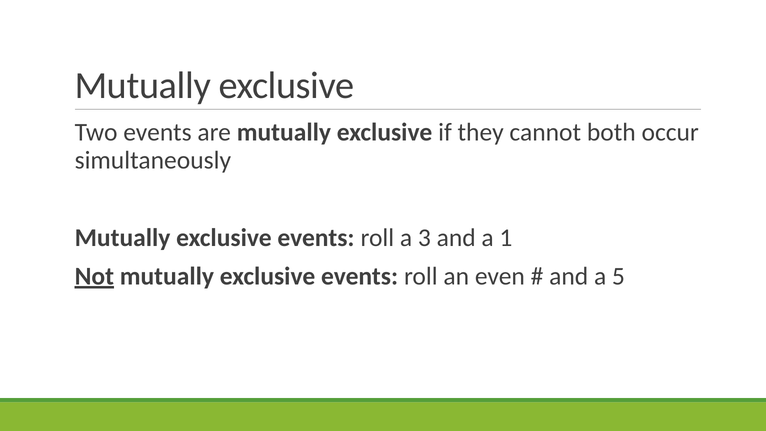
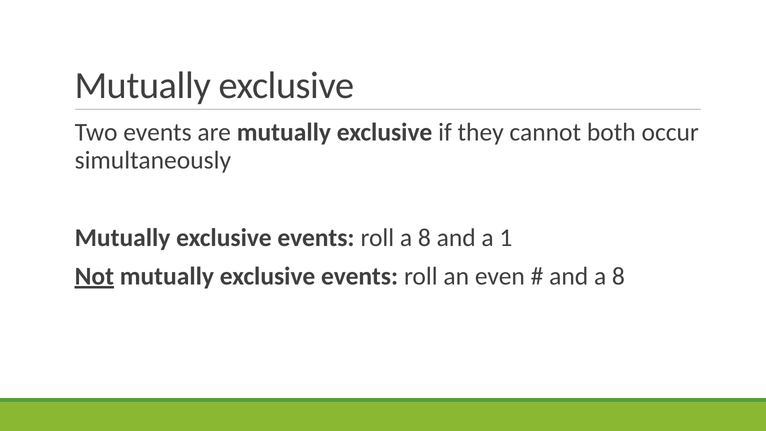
roll a 3: 3 -> 8 (424, 238)
and a 5: 5 -> 8 (618, 276)
